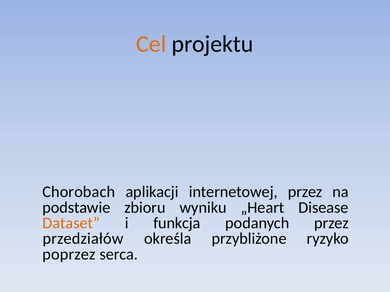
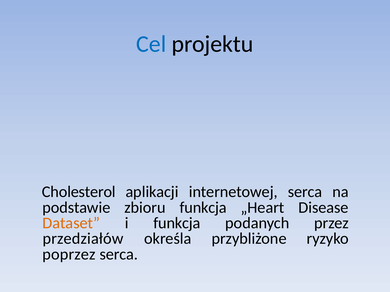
Cel colour: orange -> blue (151, 44)
Chorobach: Chorobach -> Cholesterol (79, 192)
internetowej przez: przez -> serca (305, 192)
zbioru wyniku: wyniku -> funkcja (203, 208)
